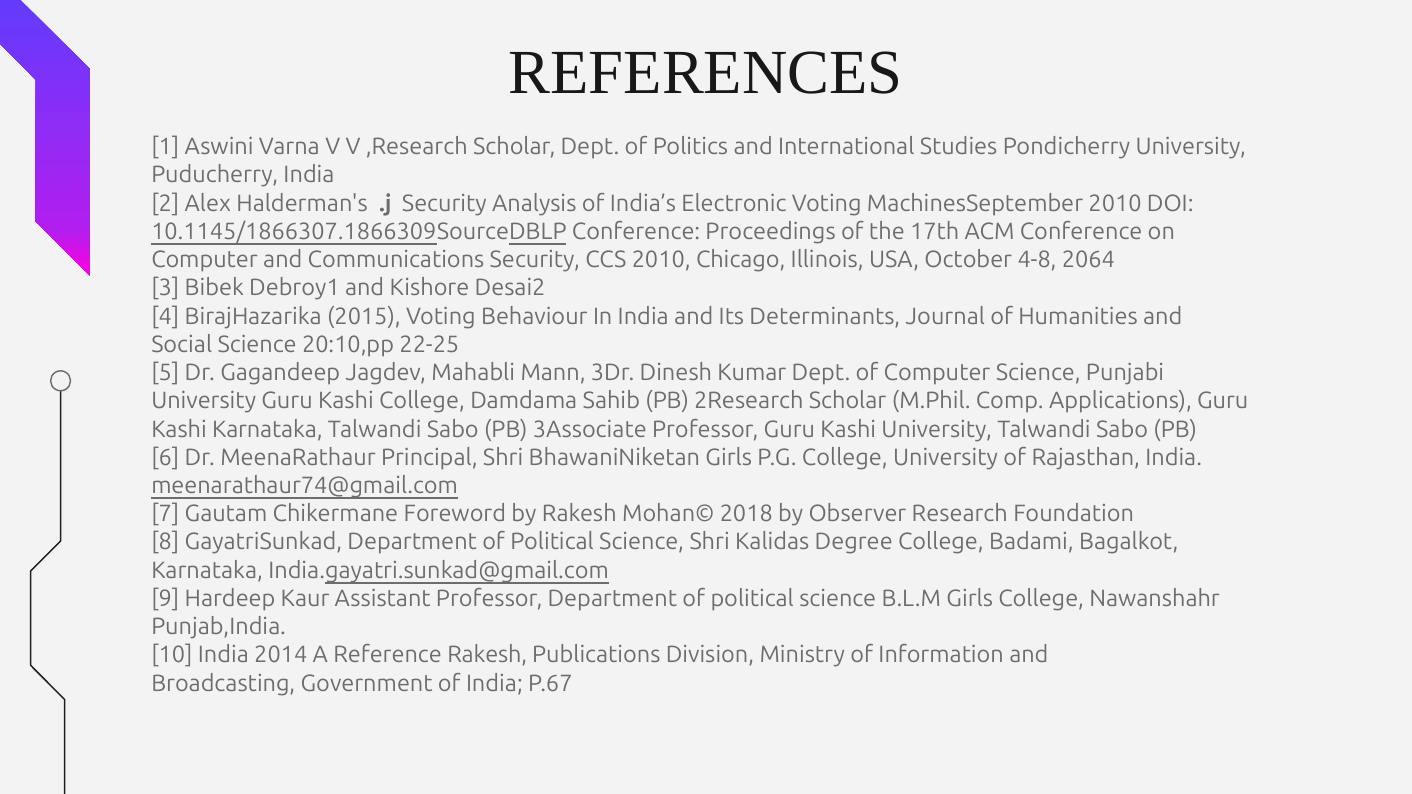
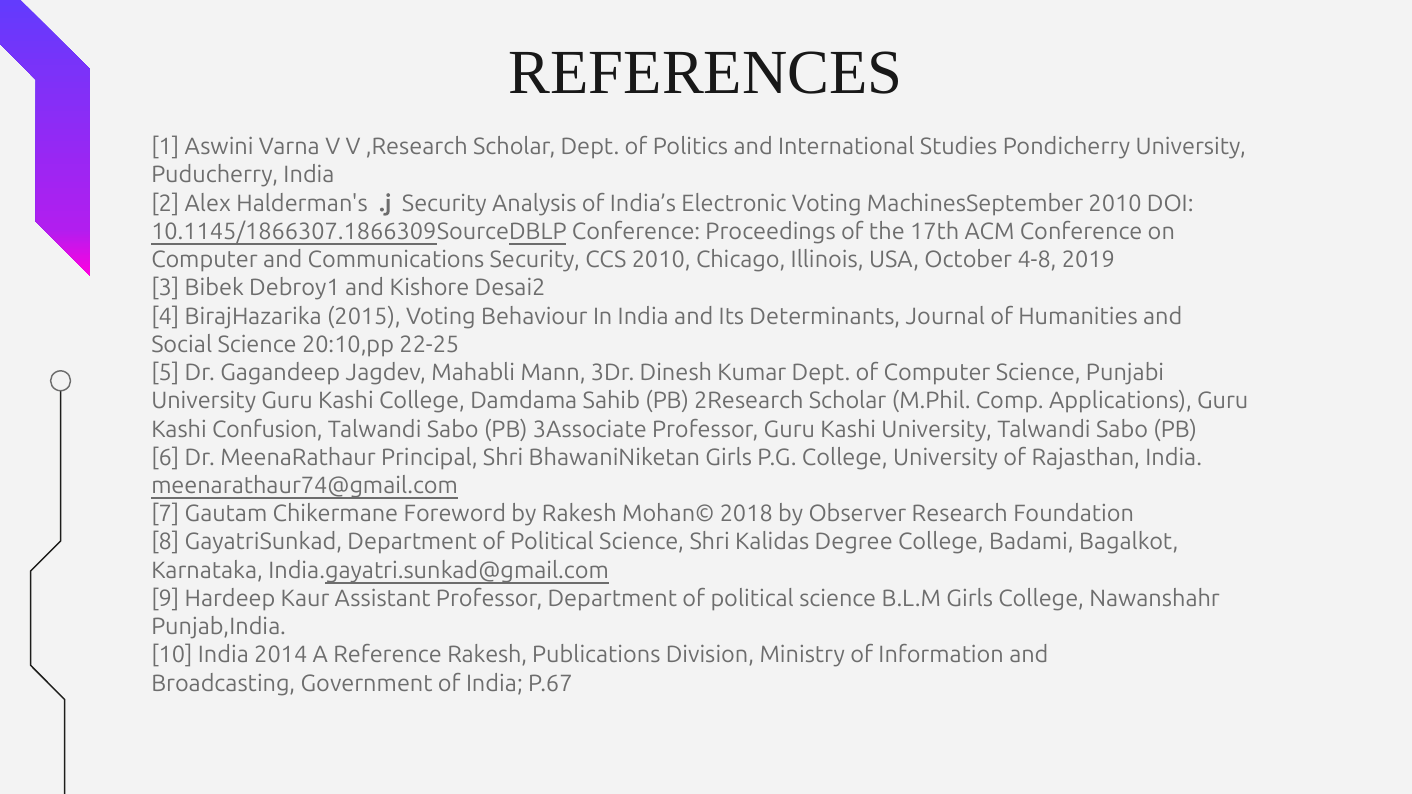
2064: 2064 -> 2019 (1088, 260)
Kashi Karnataka: Karnataka -> Confusion (267, 429)
